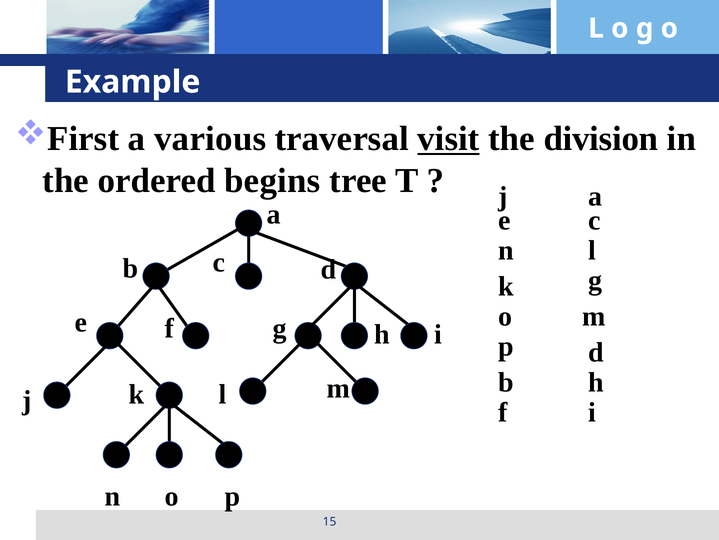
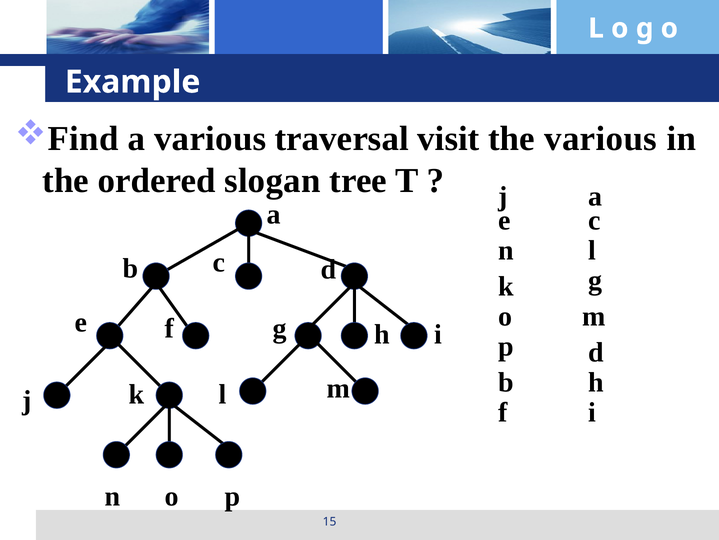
First: First -> Find (83, 139)
visit underline: present -> none (449, 139)
the division: division -> various (601, 139)
begins: begins -> slogan (272, 181)
